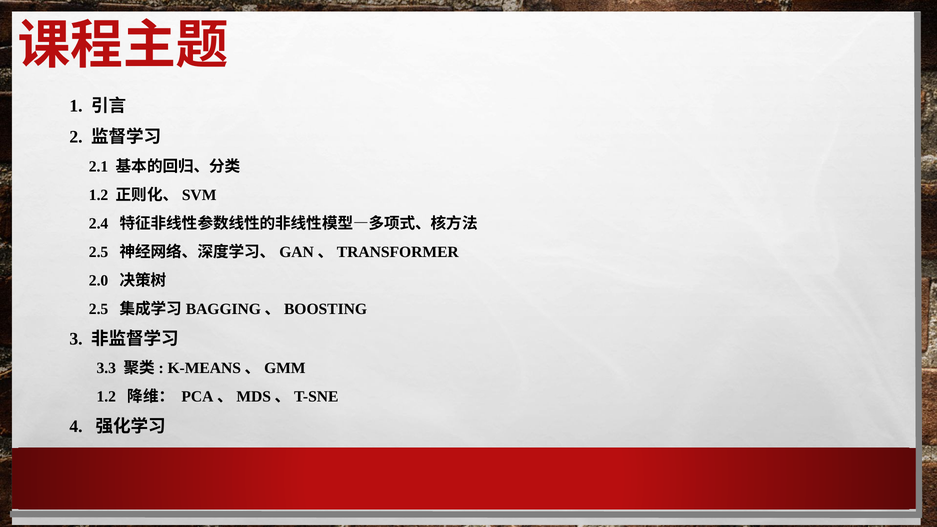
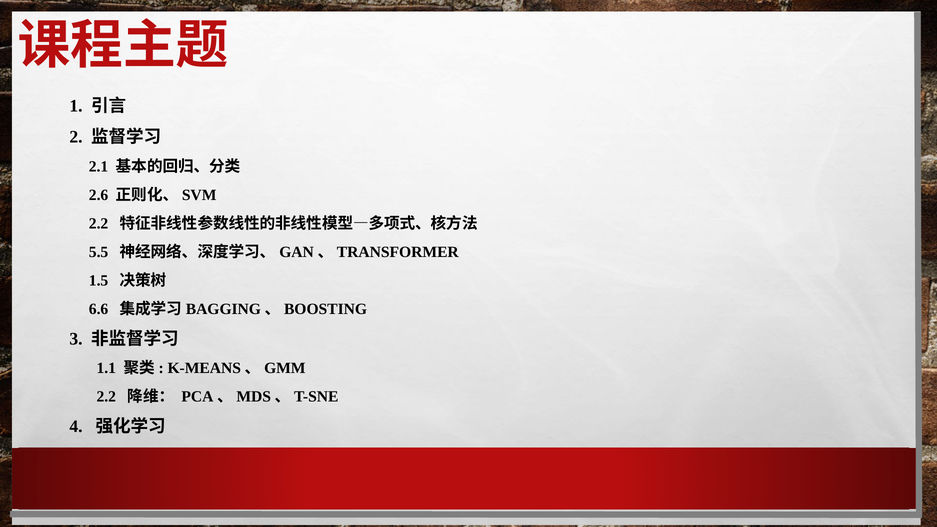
1.2: 1.2 -> 2.6 (99, 195)
2.4: 2.4 -> 2.2 (99, 224)
2.5: 2.5 -> 5.5 (99, 252)
2.0: 2.0 -> 1.5 (99, 281)
2.5: 2.5 -> 6.6 (99, 309)
3.3: 3.3 -> 1.1 (106, 368)
1.2: 1.2 -> 2.2 (106, 397)
